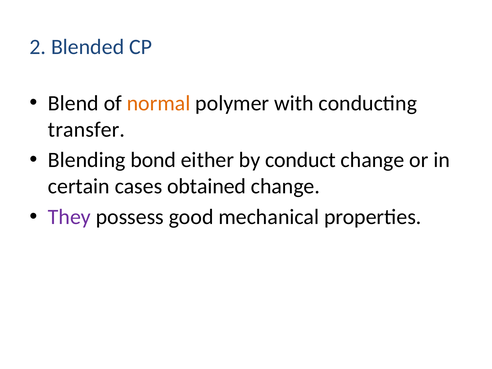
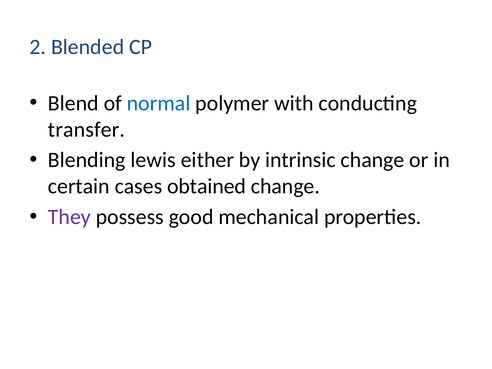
normal colour: orange -> blue (159, 103)
bond: bond -> lewis (153, 160)
conduct: conduct -> intrinsic (300, 160)
